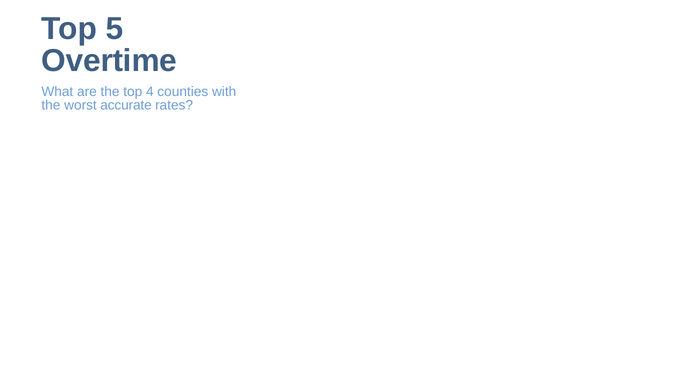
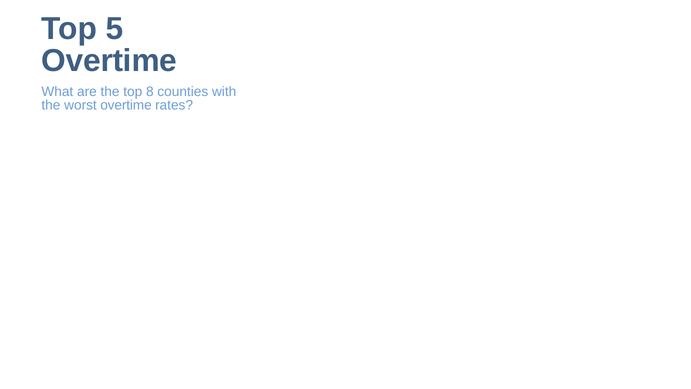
4: 4 -> 8 (150, 91)
worst accurate: accurate -> overtime (126, 105)
